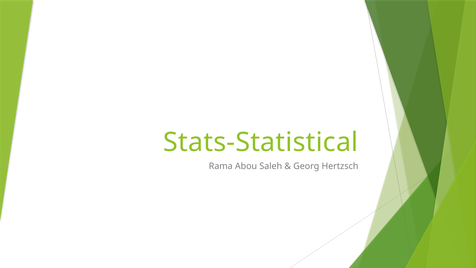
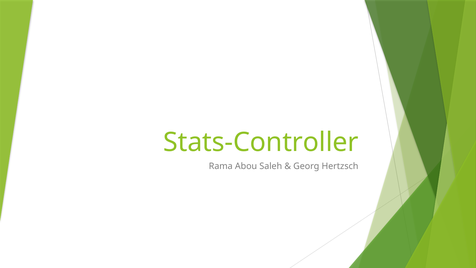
Stats-Statistical: Stats-Statistical -> Stats-Controller (261, 142)
